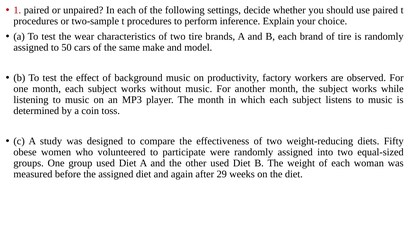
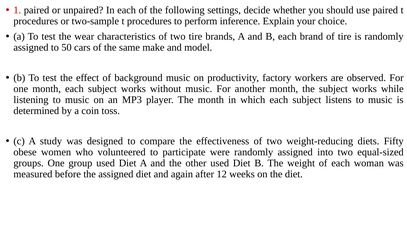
29: 29 -> 12 (222, 174)
